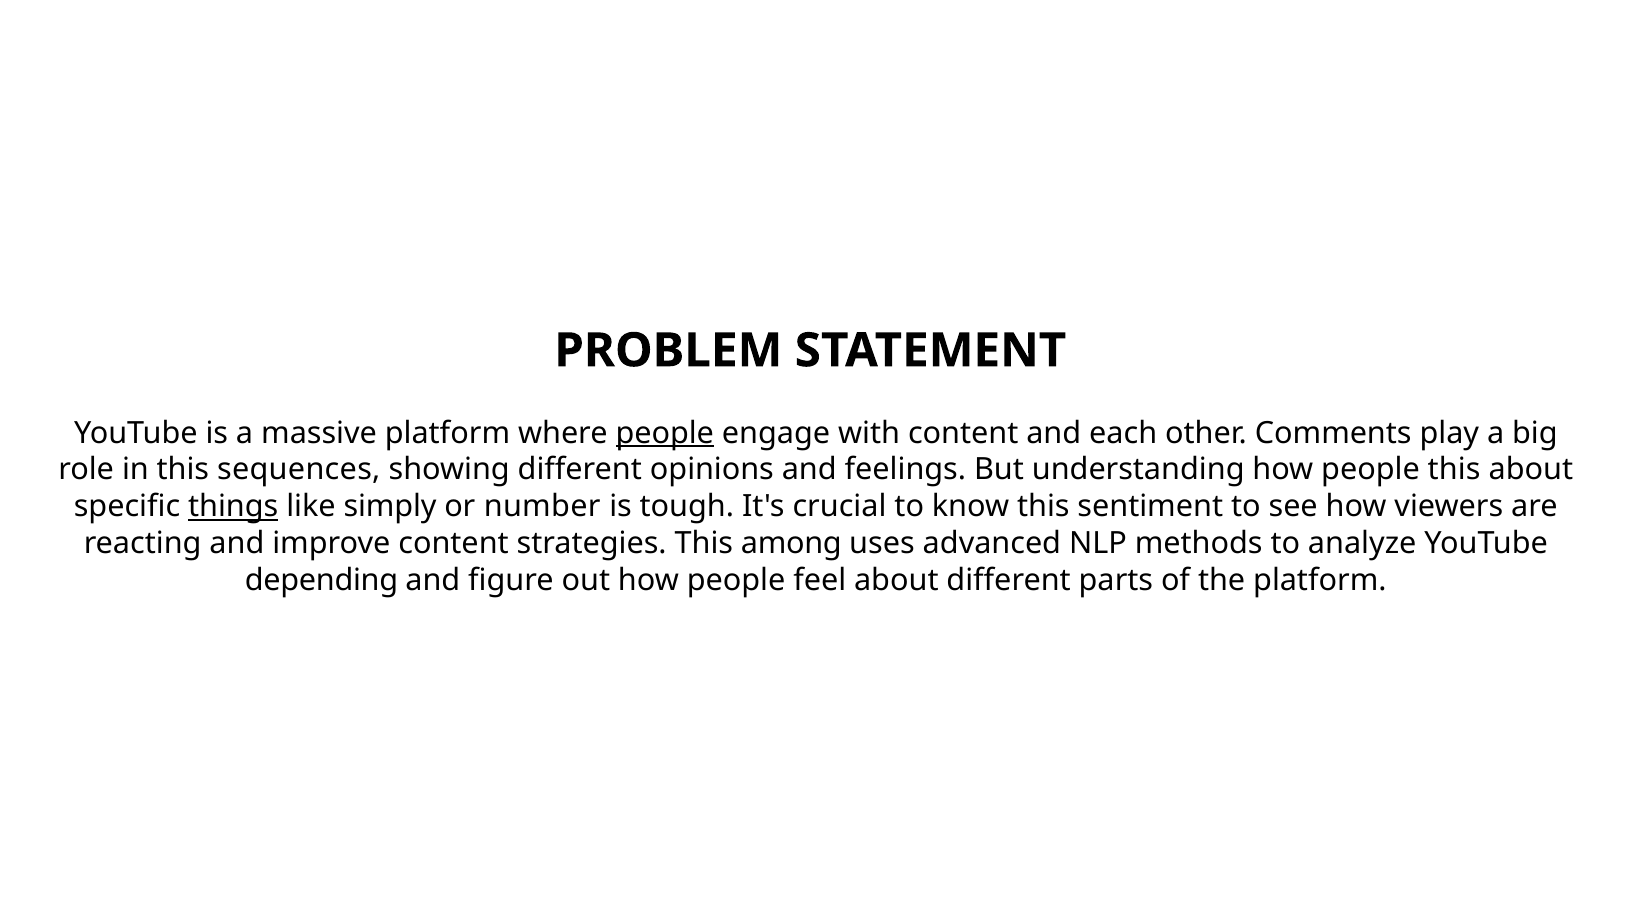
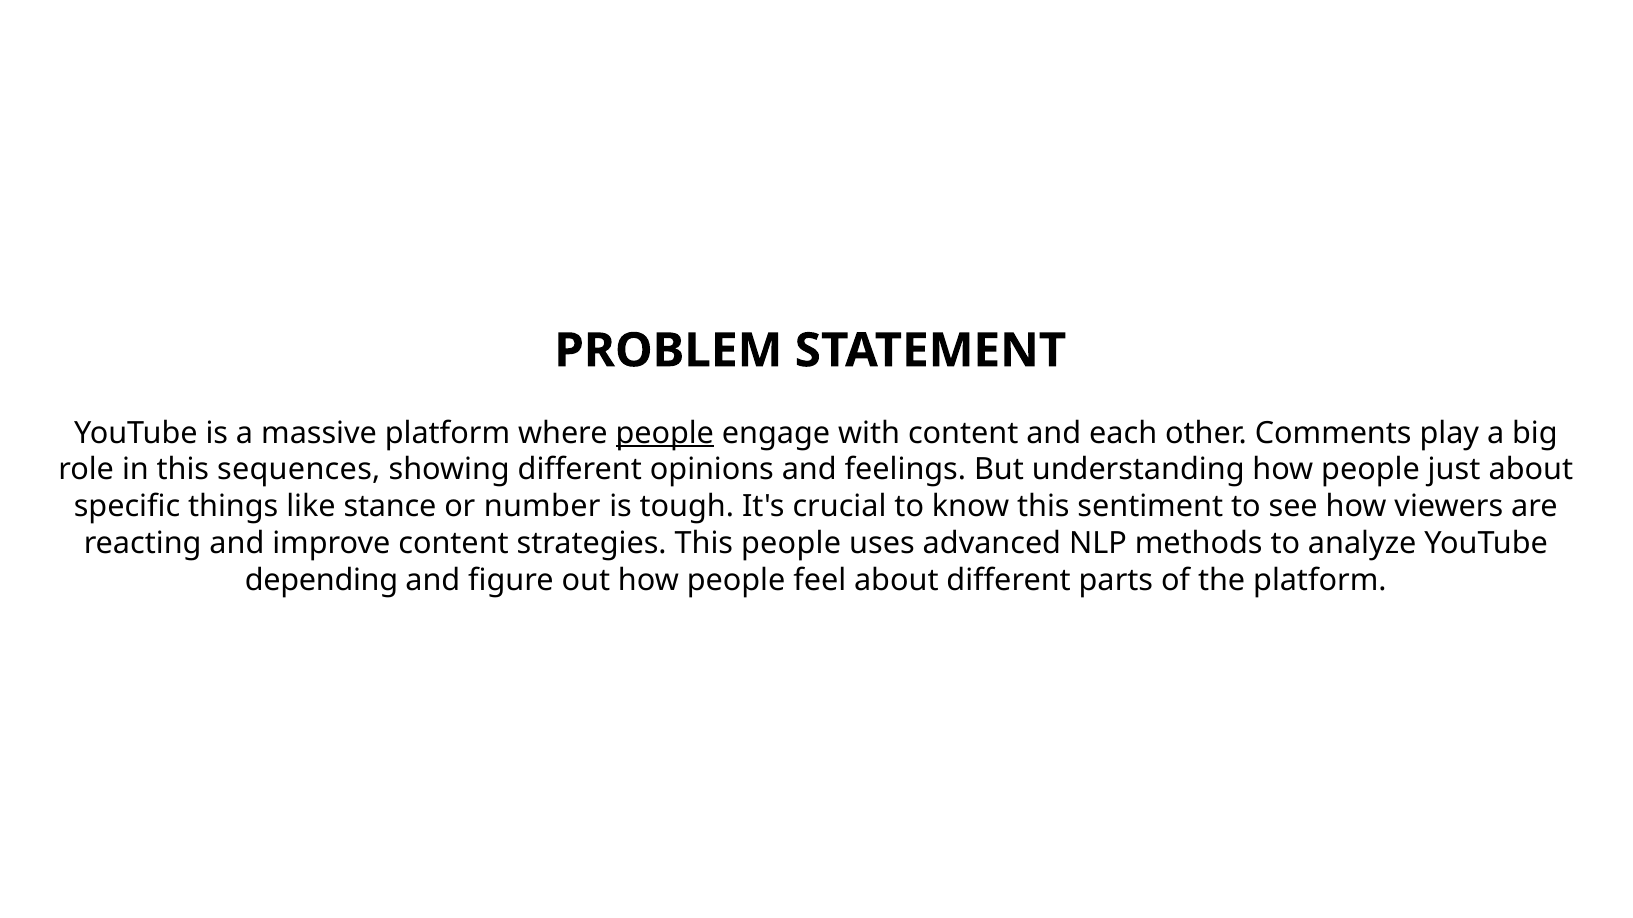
people this: this -> just (1454, 470)
things underline: present -> none (233, 507)
simply: simply -> stance (390, 507)
This among: among -> people (791, 544)
